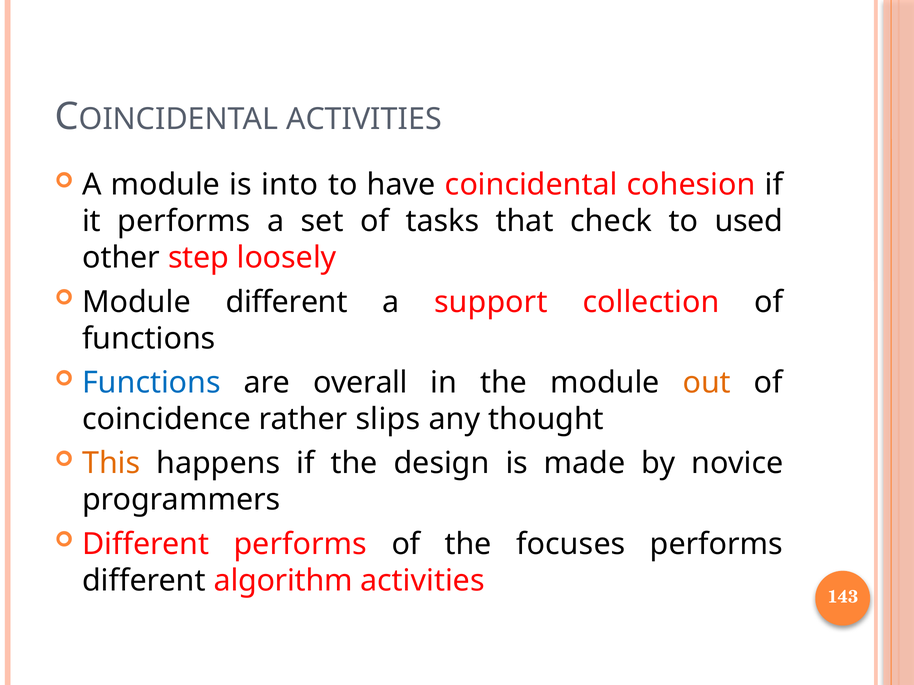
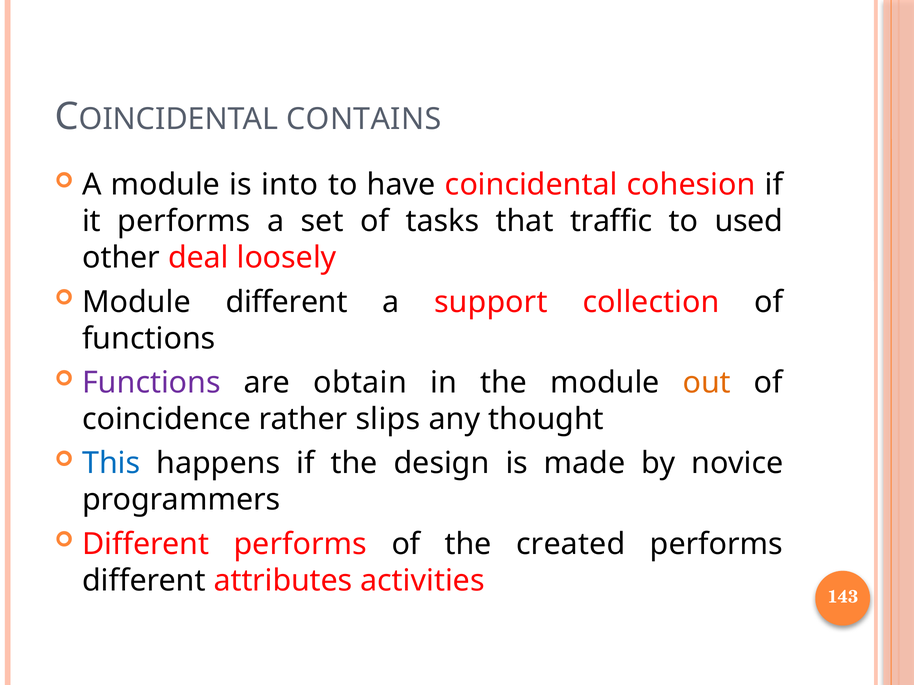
ACTIVITIES: ACTIVITIES -> CONTAINS (364, 119)
check: check -> traffic (611, 221)
step: step -> deal (198, 258)
Functions colour: blue -> purple (151, 383)
overall: overall -> obtain (360, 383)
This colour: orange -> blue (111, 464)
focuses: focuses -> created (571, 544)
algorithm: algorithm -> attributes (283, 581)
